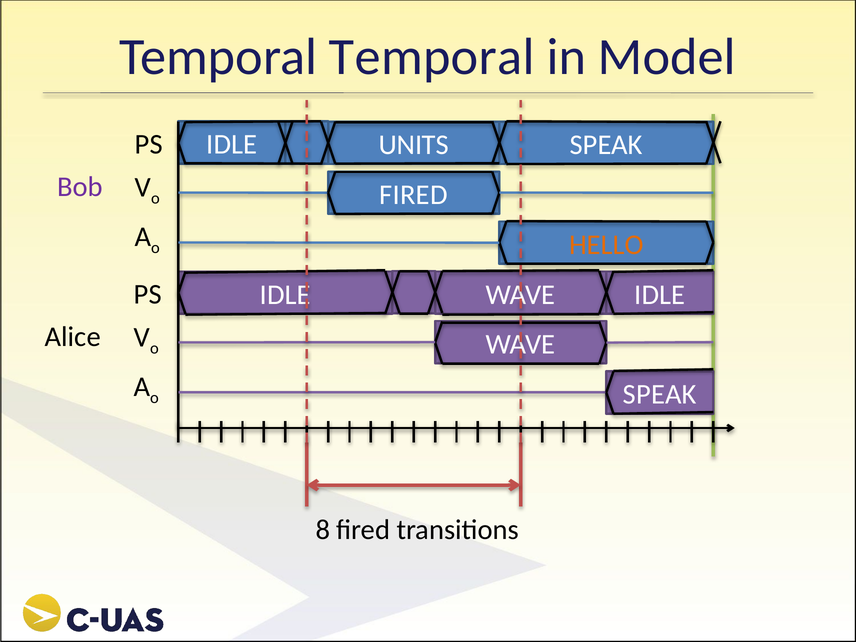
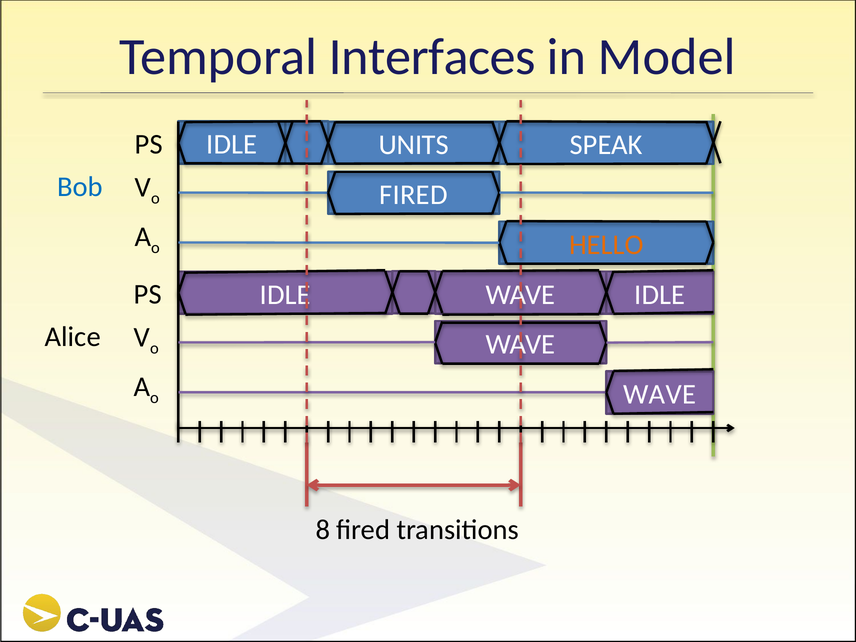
Temporal Temporal: Temporal -> Interfaces (432, 57)
Bob colour: purple -> blue (80, 187)
SPEAK: SPEAK -> WAVE (660, 395)
